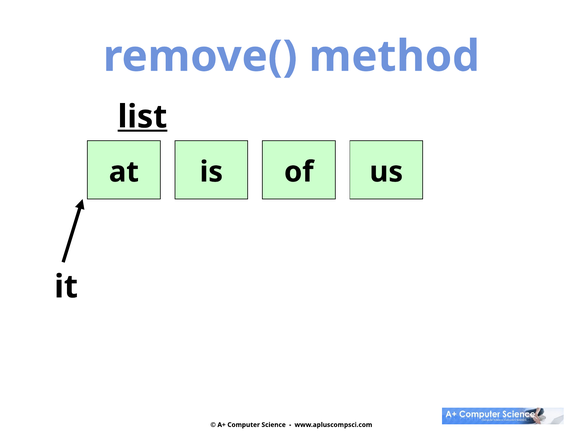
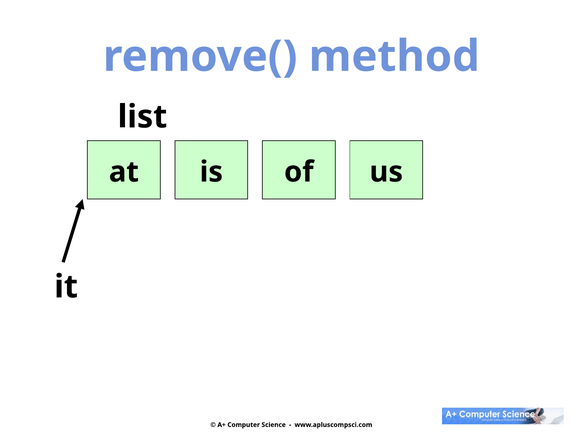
list underline: present -> none (142, 117)
